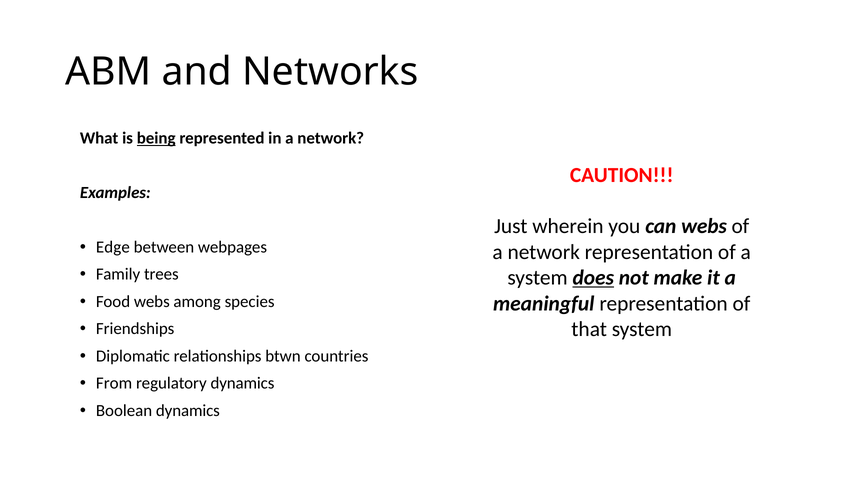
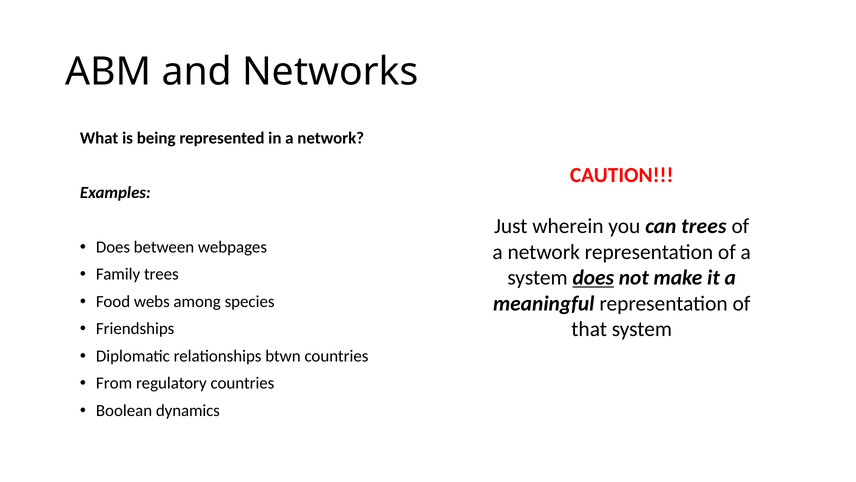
being underline: present -> none (156, 138)
can webs: webs -> trees (704, 226)
Edge: Edge -> Does (113, 247)
regulatory dynamics: dynamics -> countries (242, 383)
